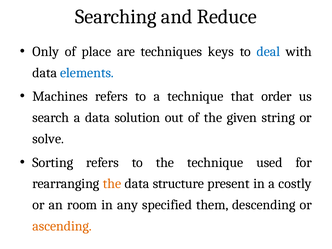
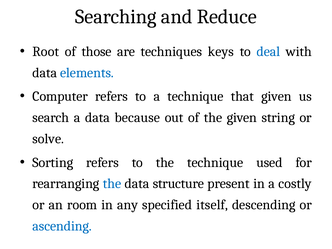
Only: Only -> Root (46, 52)
place: place -> those (97, 52)
Machines: Machines -> Computer (60, 96)
that order: order -> given (276, 96)
solution: solution -> because (137, 118)
the colour: orange -> blue (112, 184)
them: them -> itself (212, 205)
ascending colour: orange -> blue (62, 226)
